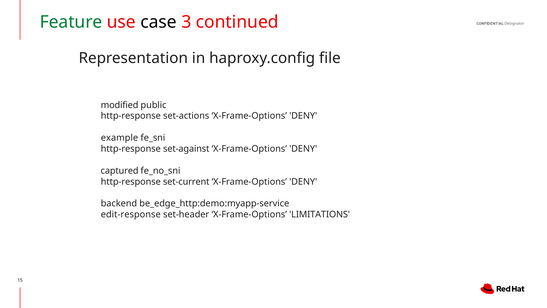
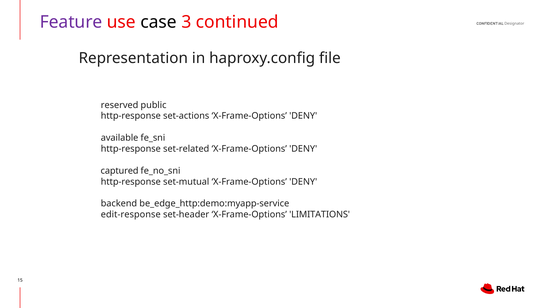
Feature colour: green -> purple (71, 22)
modified: modified -> reserved (120, 105)
example: example -> available (120, 138)
set-against: set-against -> set-related (186, 149)
set-current: set-current -> set-mutual (186, 182)
